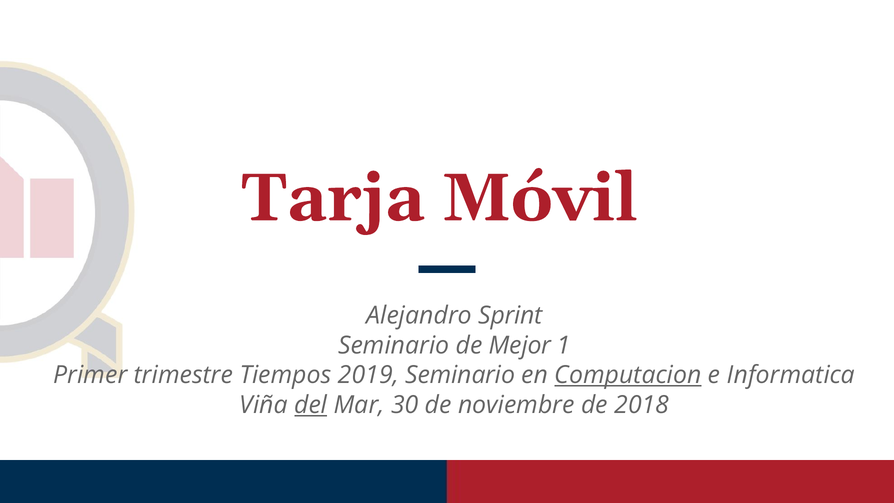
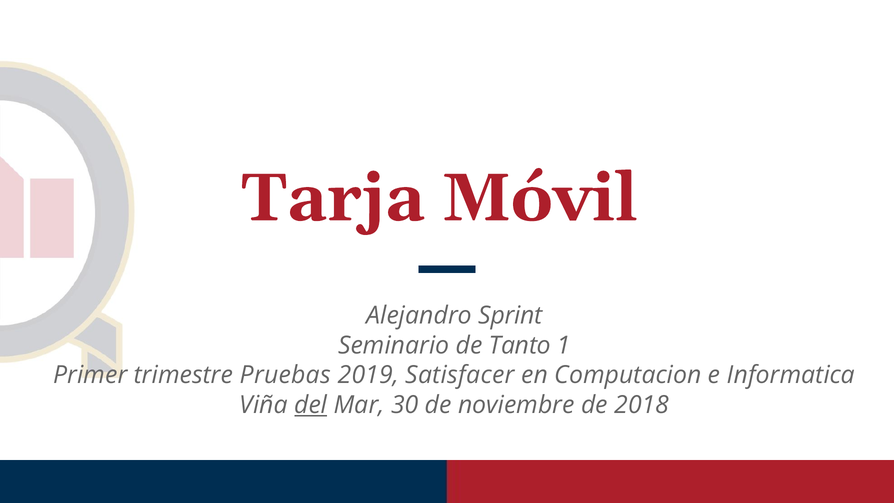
Mejor: Mejor -> Tanto (520, 345)
Tiempos: Tiempos -> Pruebas (285, 375)
2019 Seminario: Seminario -> Satisfacer (460, 375)
Computacion underline: present -> none (628, 375)
